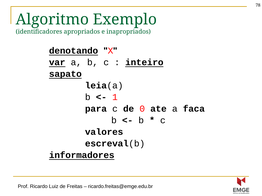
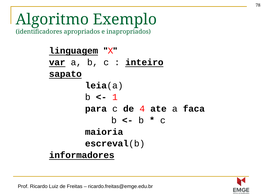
denotando: denotando -> linguagem (74, 51)
0: 0 -> 4 (142, 109)
valores: valores -> maioria (104, 132)
